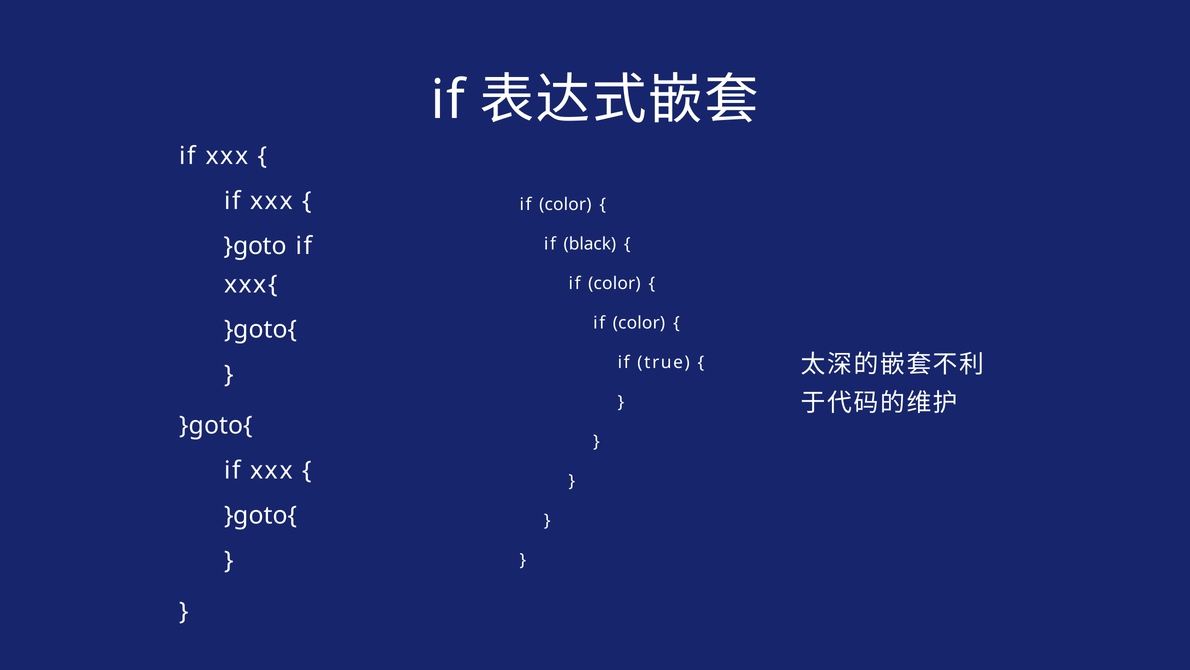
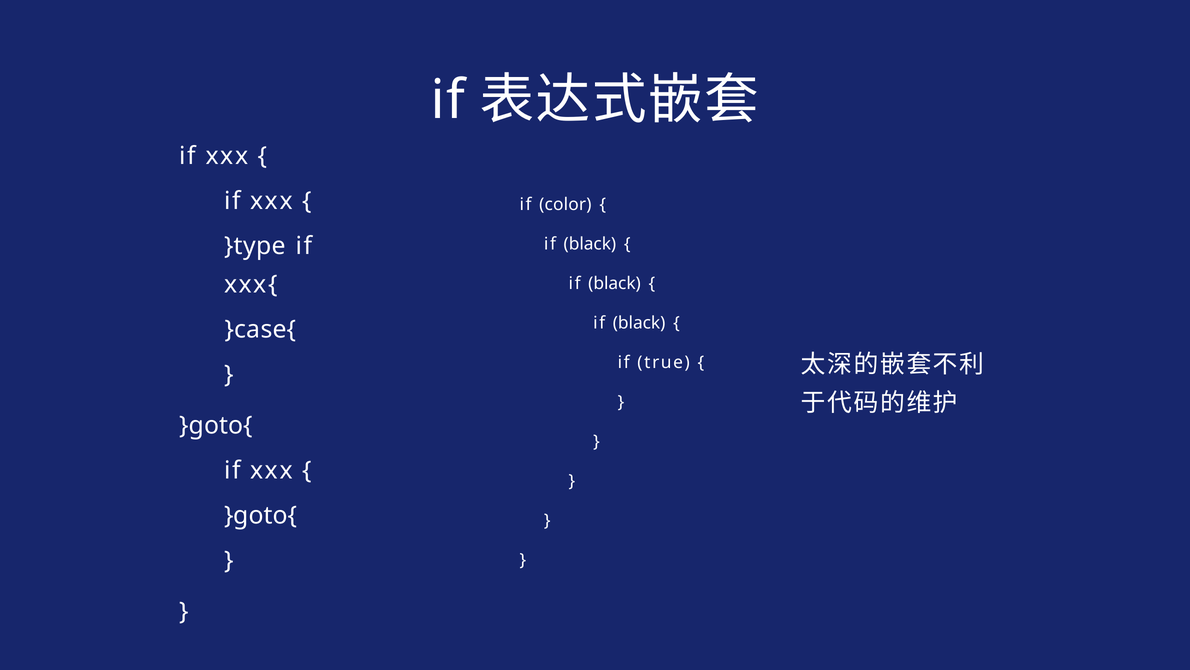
}goto: }goto -> }type (255, 246)
color: color -> black (615, 283)
color: color -> black (639, 322)
}goto{: }goto{ -> }case{ (260, 329)
